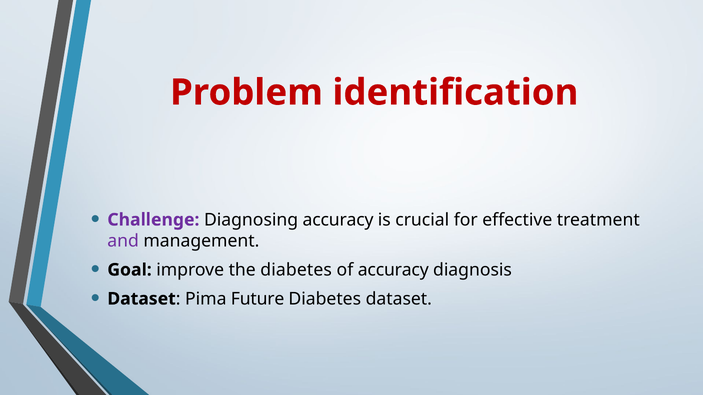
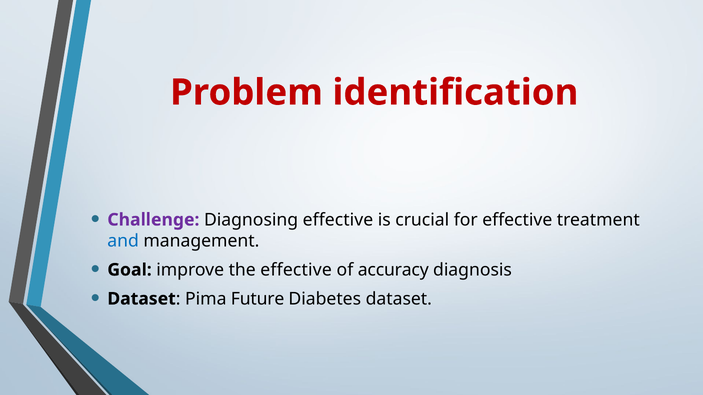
Diagnosing accuracy: accuracy -> effective (338, 220)
and colour: purple -> blue (123, 241)
the diabetes: diabetes -> effective (296, 270)
